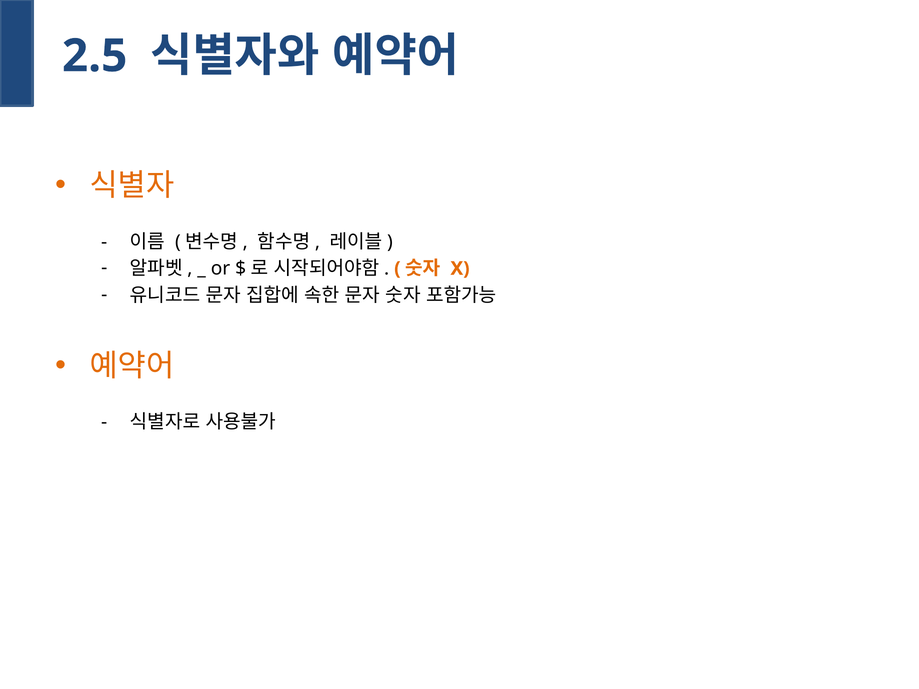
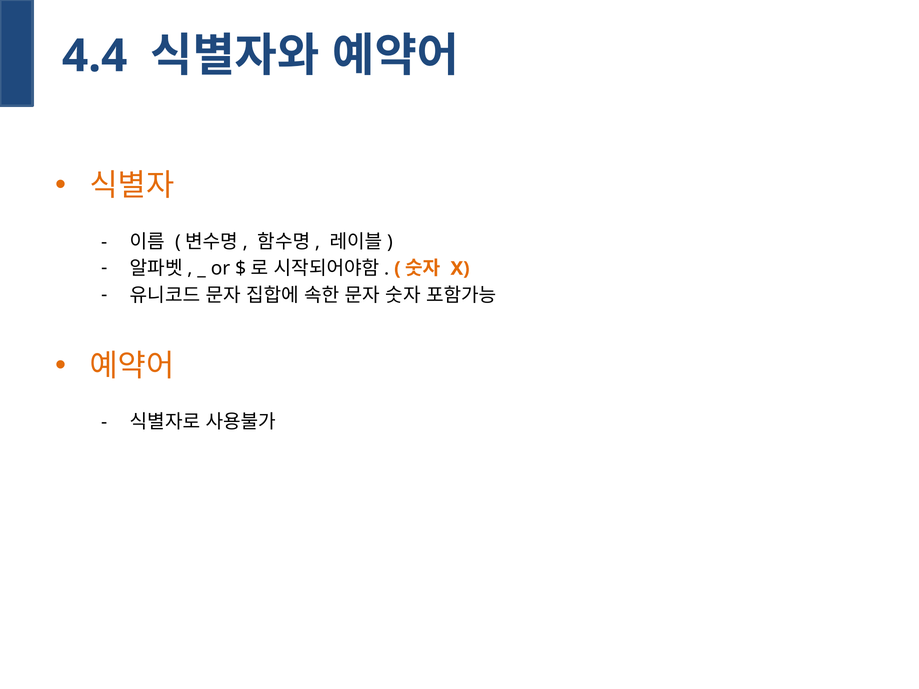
2.5: 2.5 -> 4.4 (95, 56)
